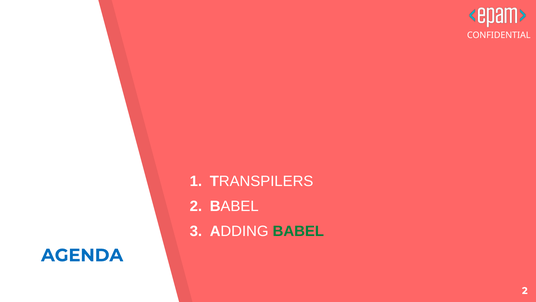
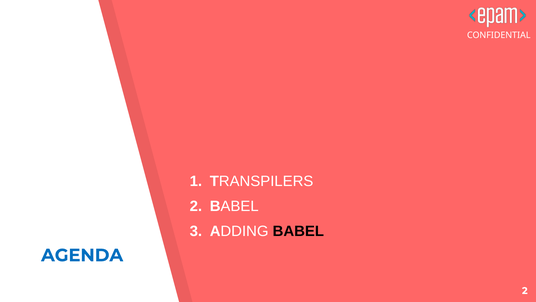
BABEL colour: green -> black (298, 231)
